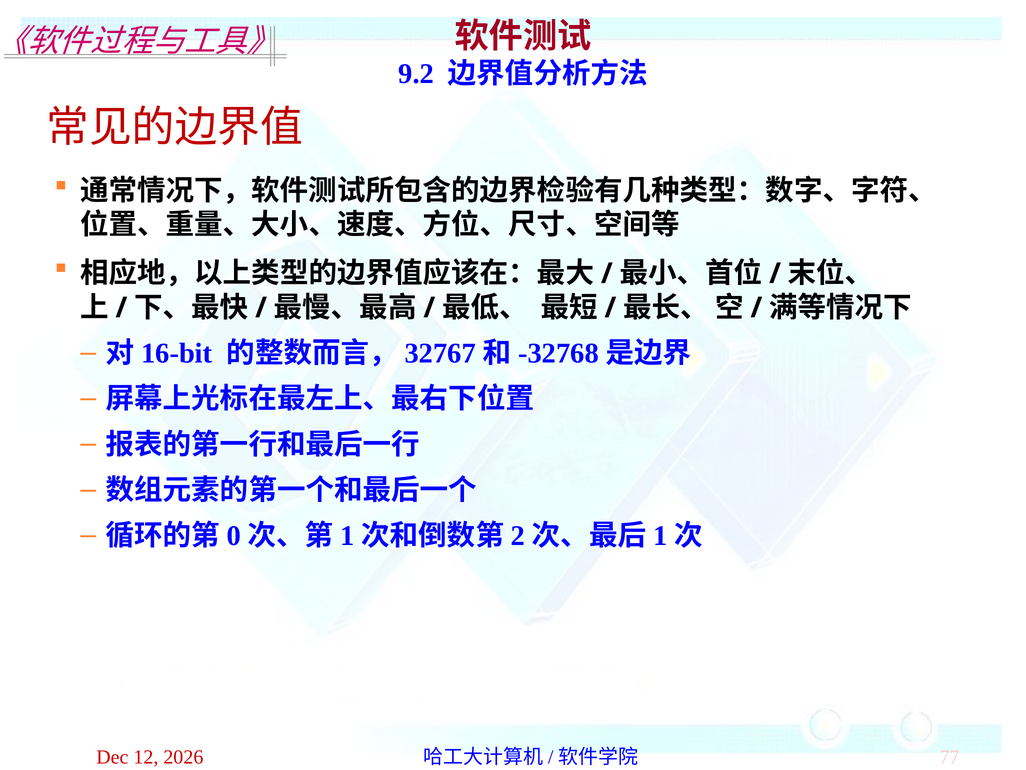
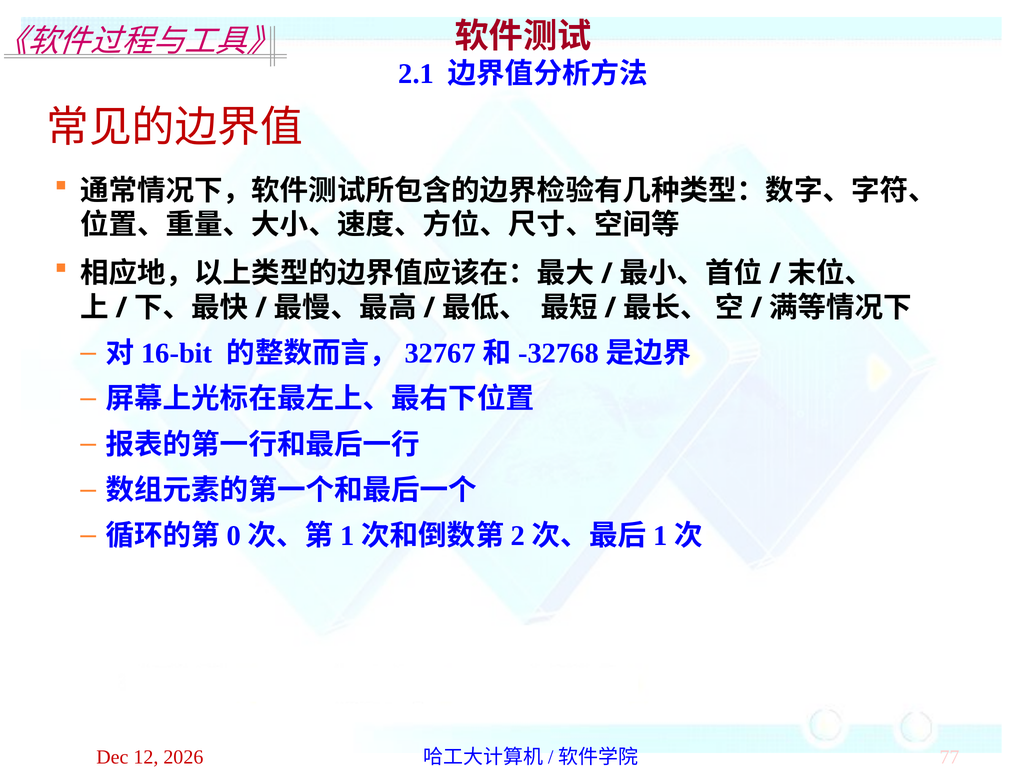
9.2: 9.2 -> 2.1 (416, 74)
